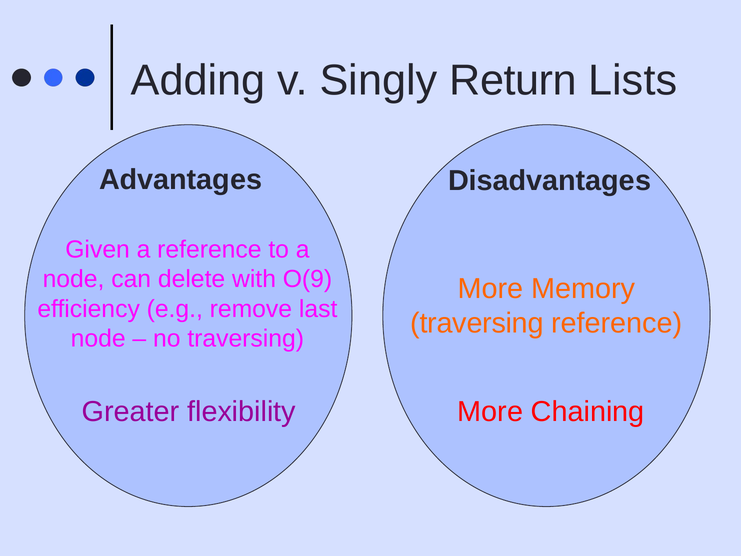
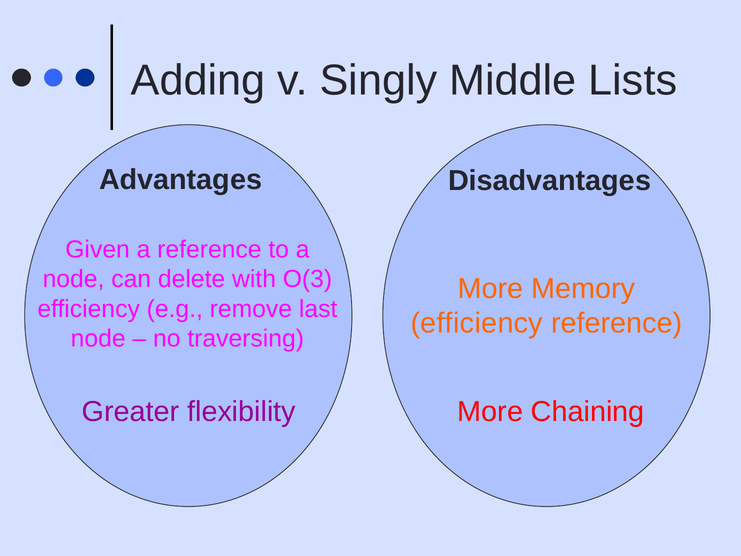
Return: Return -> Middle (513, 80)
O(9: O(9 -> O(3 (308, 279)
traversing: traversing -> efficiency (477, 323)
